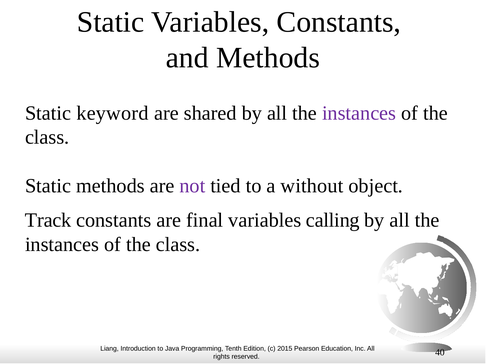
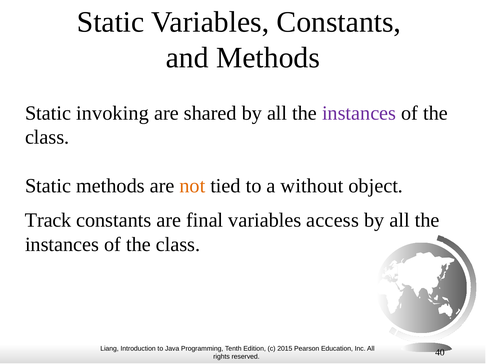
keyword: keyword -> invoking (113, 113)
not colour: purple -> orange (192, 186)
calling: calling -> access (333, 220)
